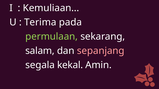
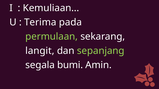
salam: salam -> langit (40, 51)
sepanjang colour: pink -> light green (101, 51)
kekal: kekal -> bumi (70, 65)
